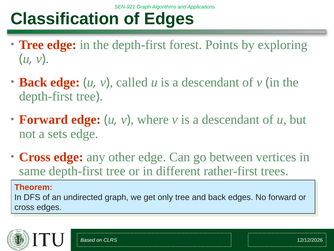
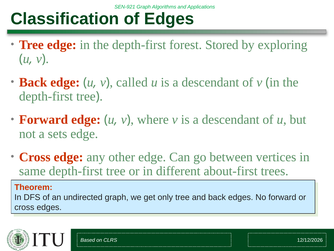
Points: Points -> Stored (222, 45)
rather-first: rather-first -> about-first (231, 171)
